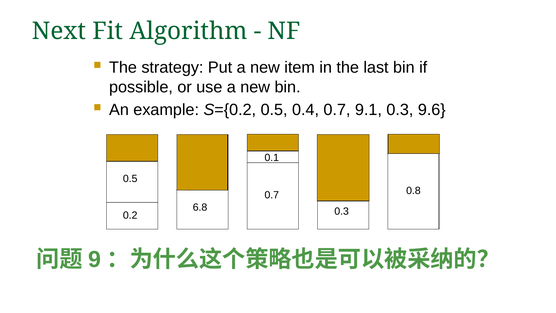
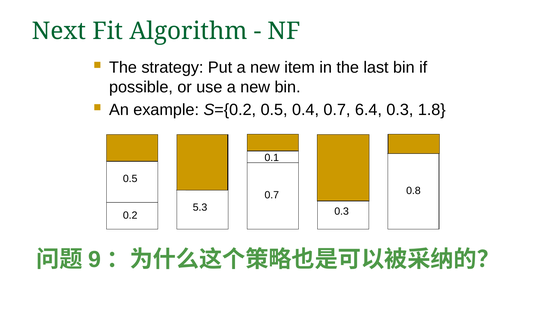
9.1: 9.1 -> 6.4 (368, 110)
9.6: 9.6 -> 1.8 (432, 110)
6.8: 6.8 -> 5.3 (200, 207)
